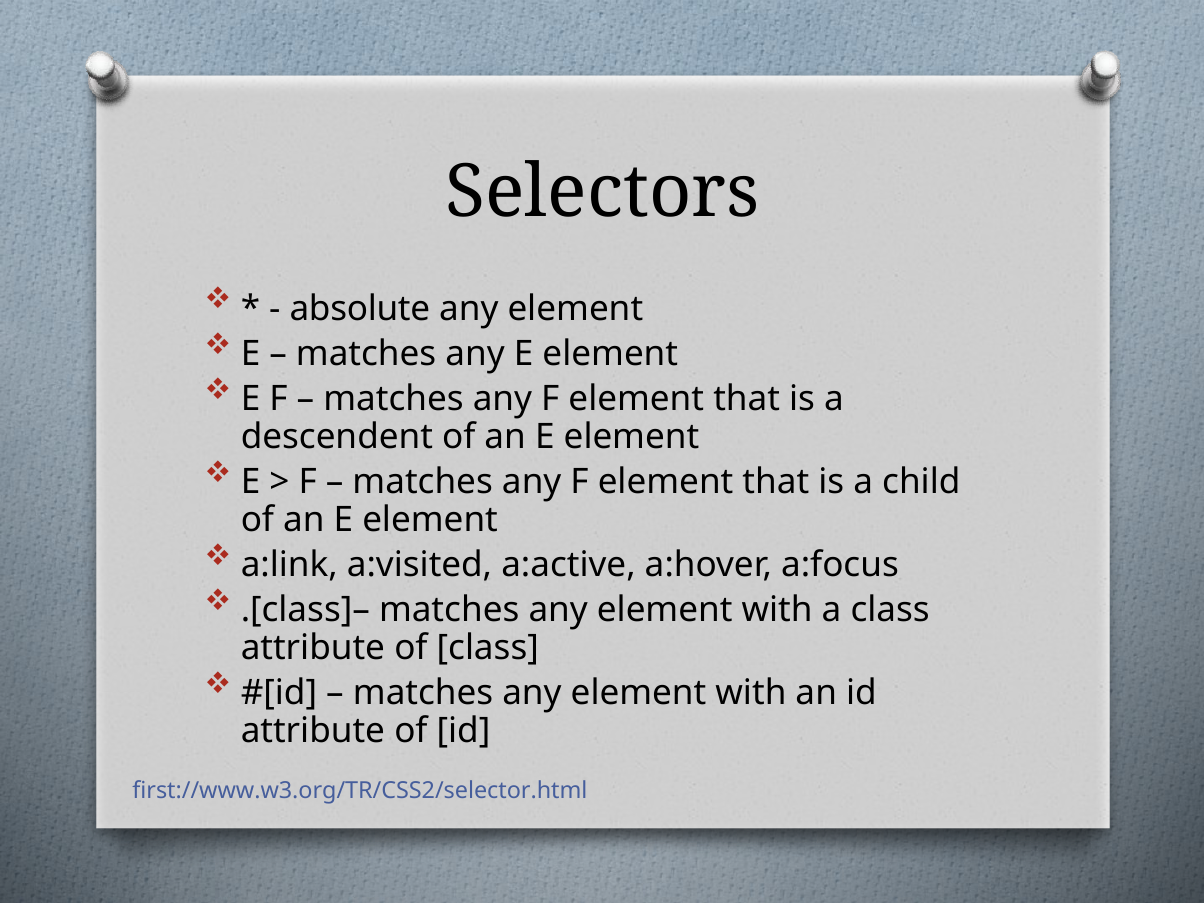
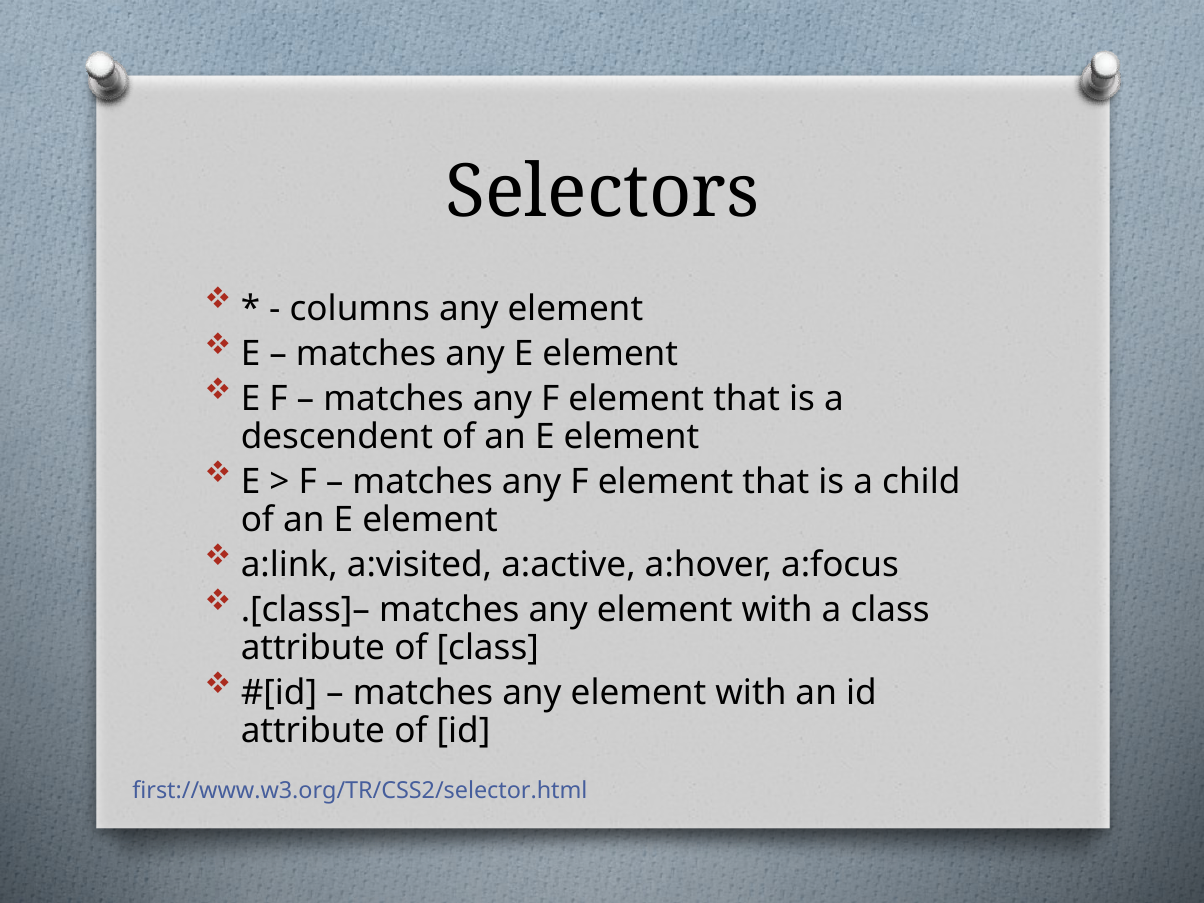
absolute: absolute -> columns (360, 309)
